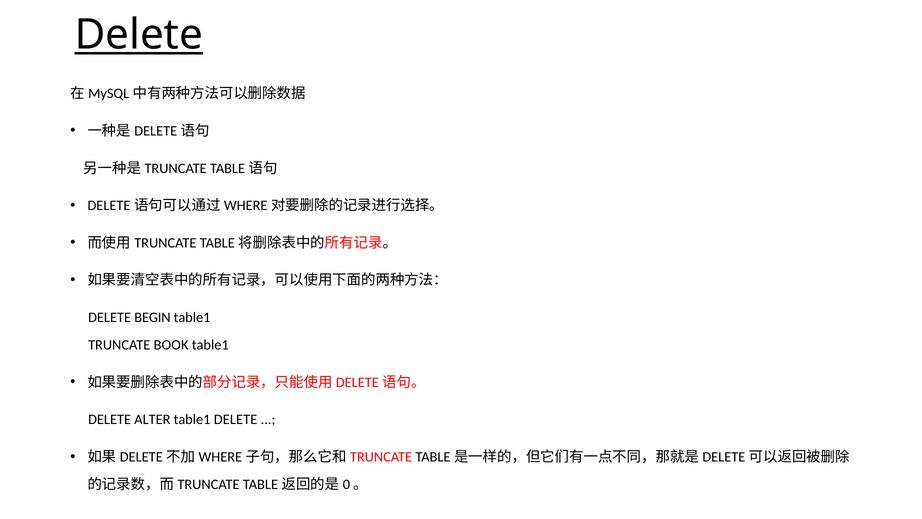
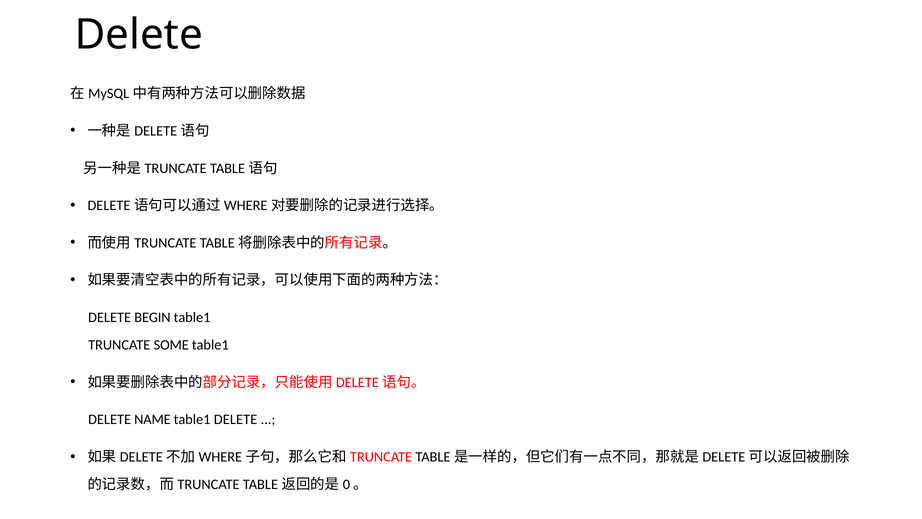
Delete underline: present -> none (139, 35)
BOOK: BOOK -> SOME (171, 345)
ALTER: ALTER -> NAME (152, 419)
